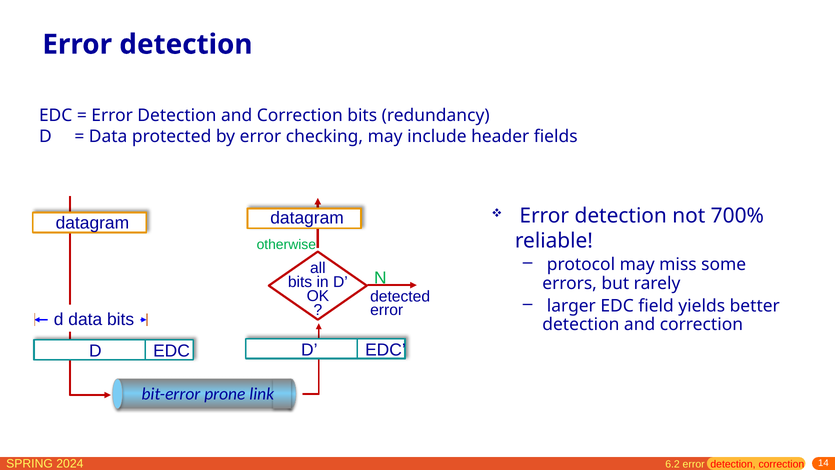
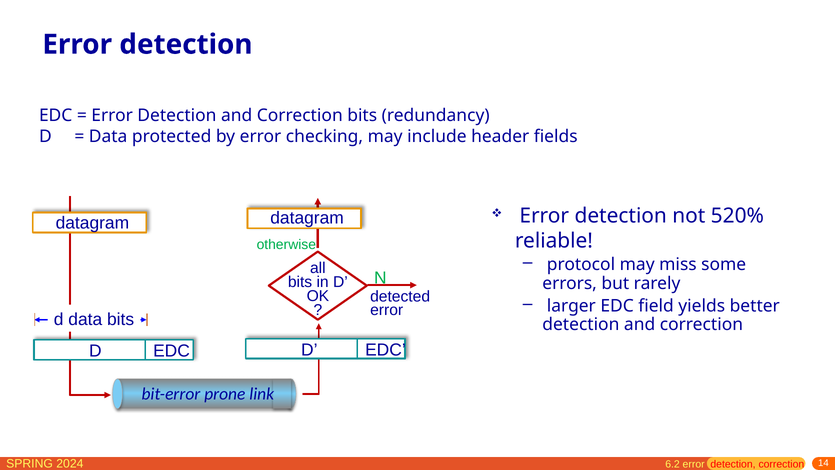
700%: 700% -> 520% (737, 216)
